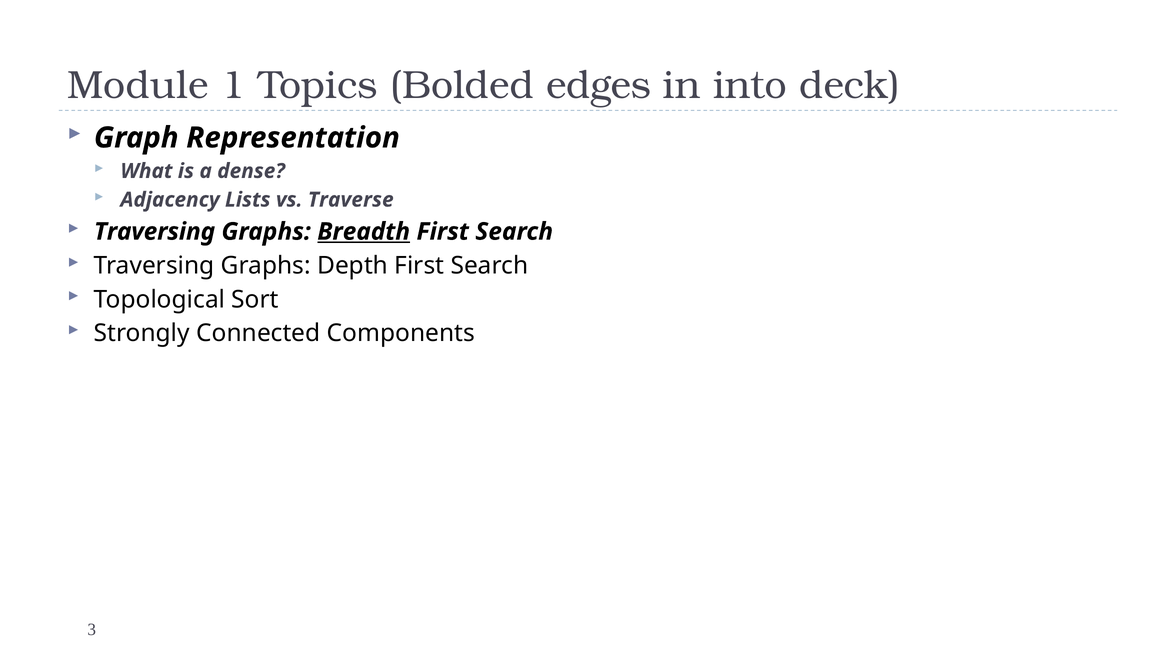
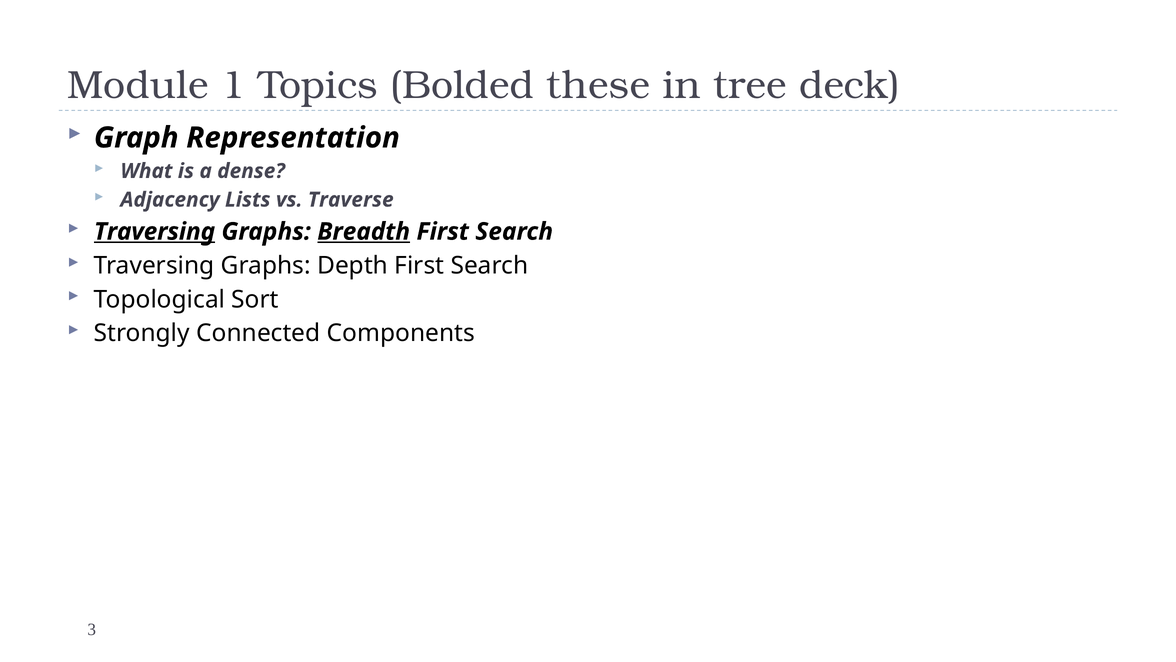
edges: edges -> these (598, 85)
into: into -> tree (750, 85)
Traversing underline: none -> present (155, 231)
